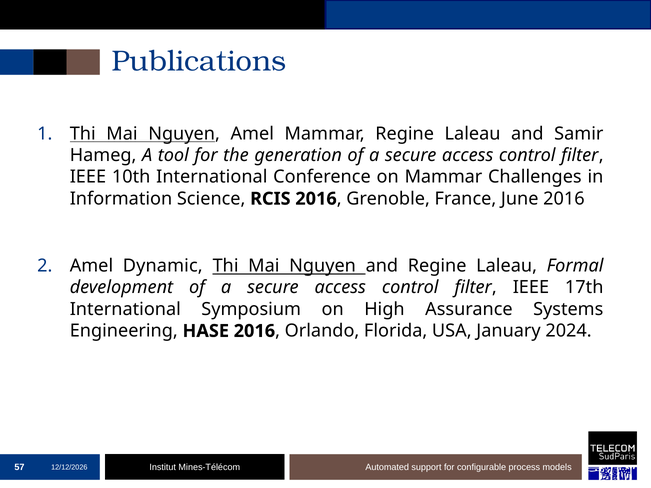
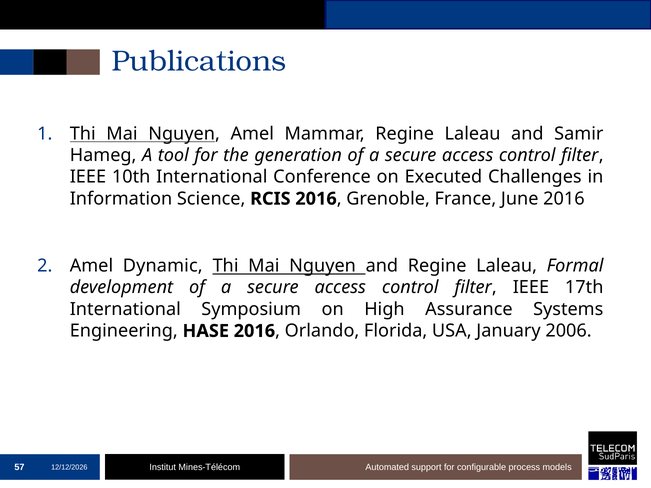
on Mammar: Mammar -> Executed (443, 177)
2024: 2024 -> 2006 (569, 331)
